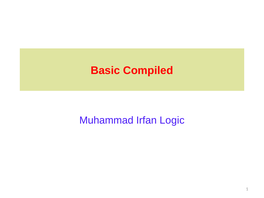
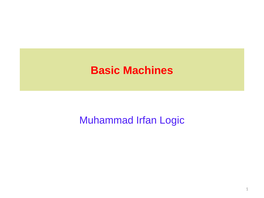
Compiled: Compiled -> Machines (148, 70)
